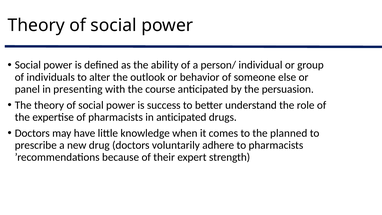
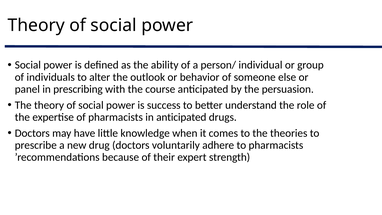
in presenting: presenting -> prescribing (78, 89)
the planned: planned -> theories (289, 133)
